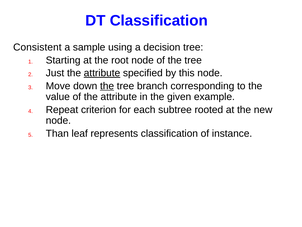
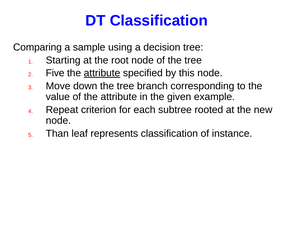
Consistent: Consistent -> Comparing (37, 47)
Just: Just -> Five (55, 73)
the underline: present -> none (107, 86)
